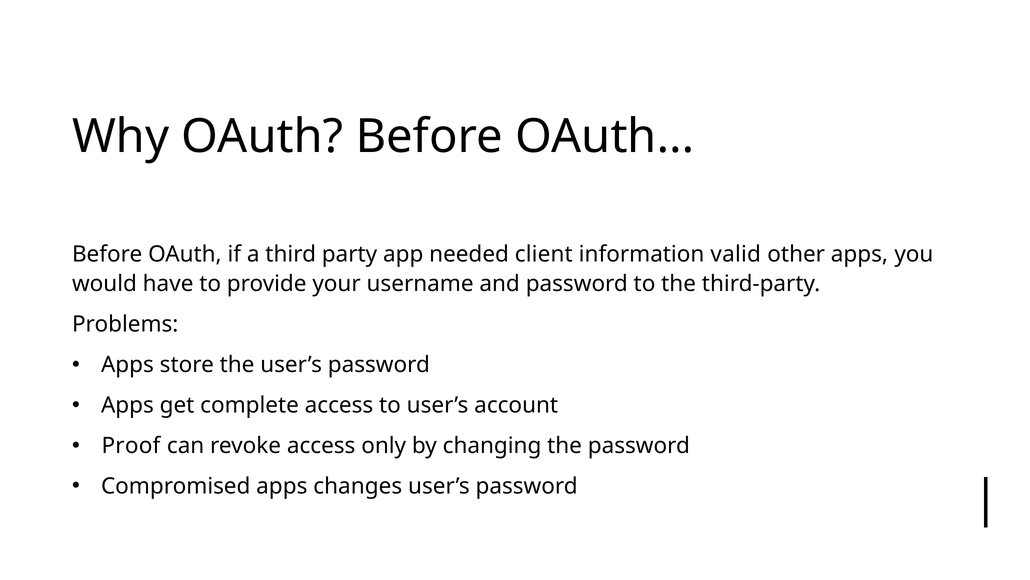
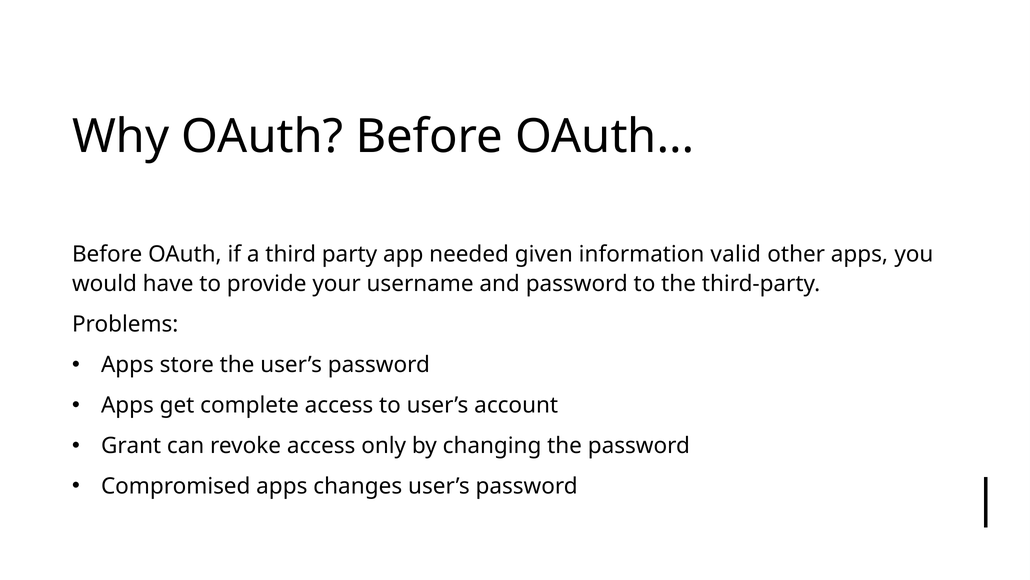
client: client -> given (544, 254)
Proof: Proof -> Grant (131, 445)
